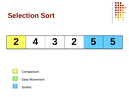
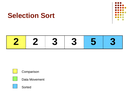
2 4: 4 -> 2 (35, 42)
3 2: 2 -> 3 (74, 42)
5 5: 5 -> 3 (113, 42)
